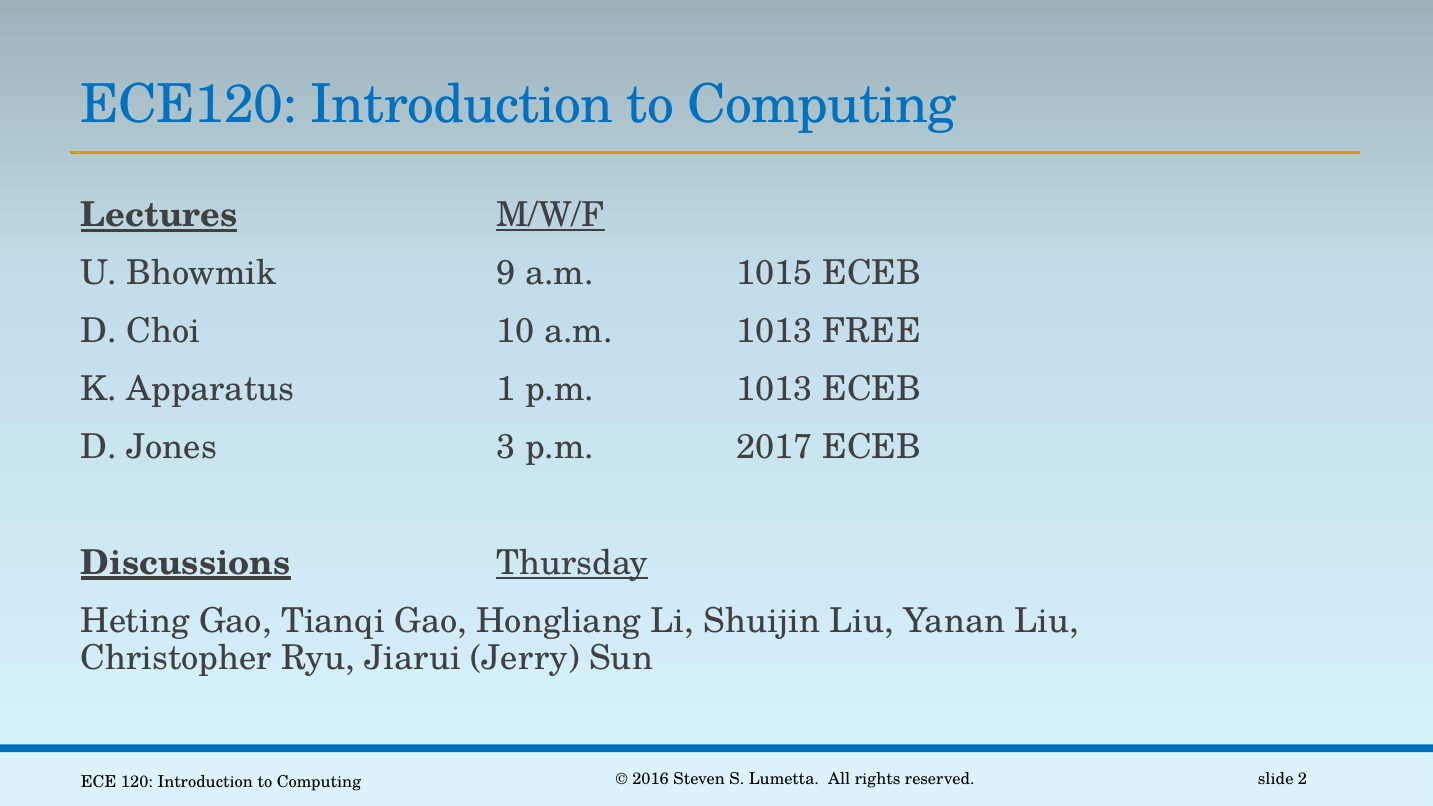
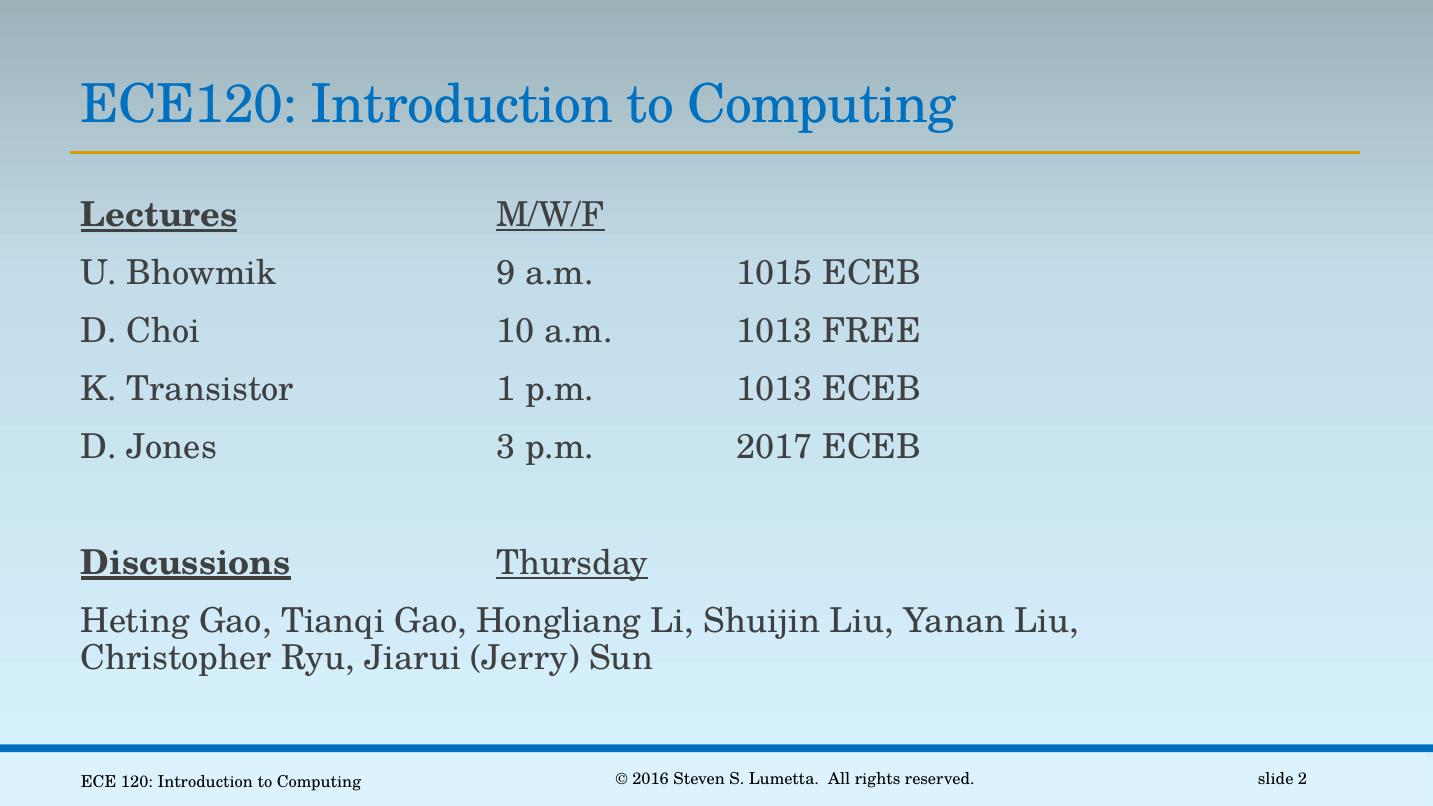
Apparatus: Apparatus -> Transistor (210, 389)
